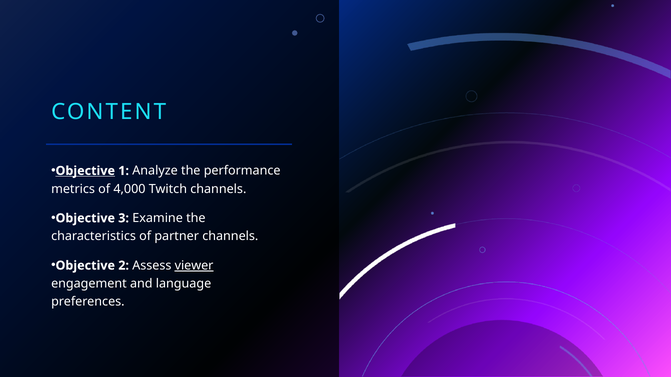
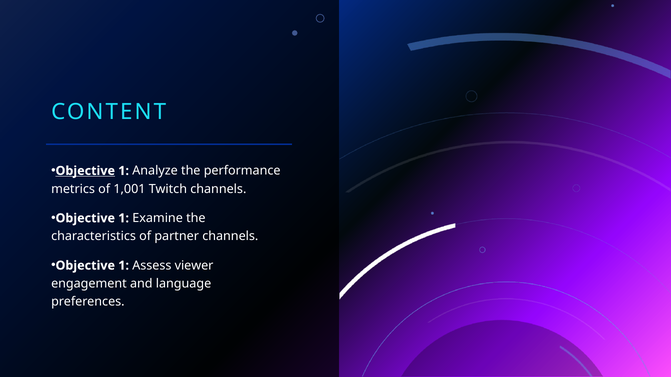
4,000: 4,000 -> 1,001 (129, 189)
3: 3 -> 1 (124, 218)
2: 2 -> 1 (124, 266)
viewer underline: present -> none (194, 266)
